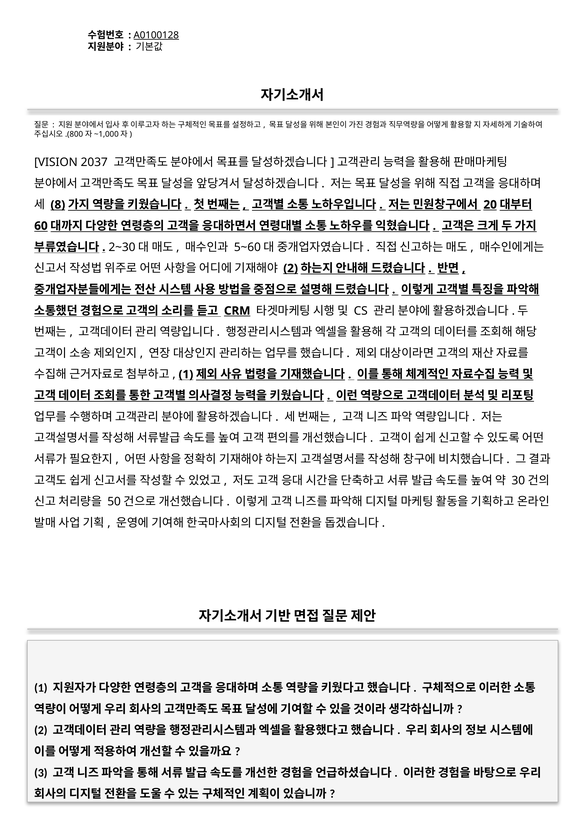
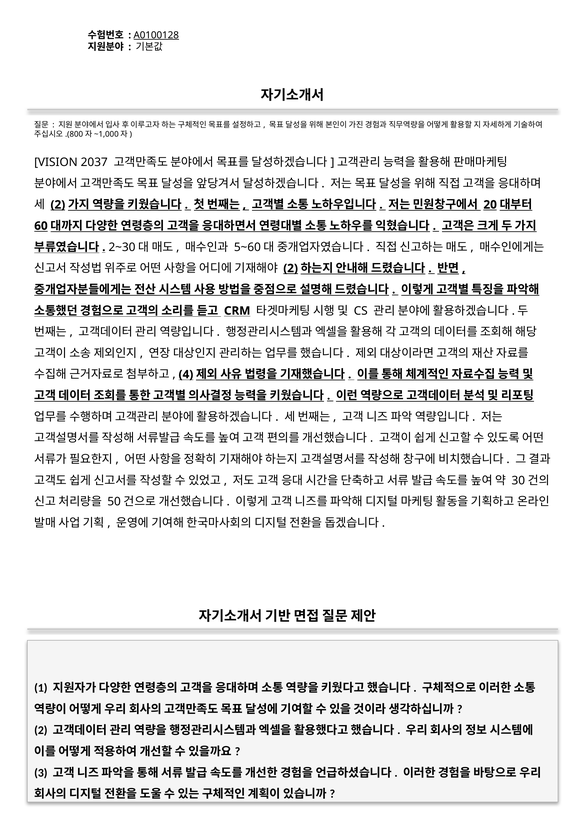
8: 8 -> 2 (58, 205)
CRM underline: present -> none (237, 311)
1: 1 -> 4 (186, 375)
